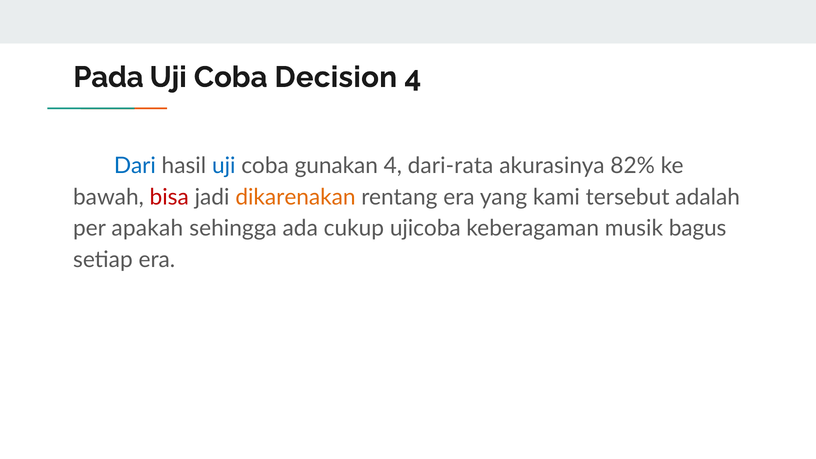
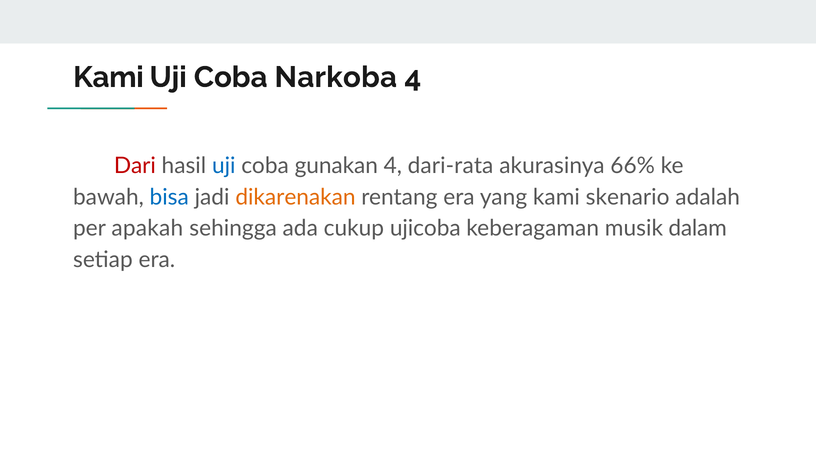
Pada: Pada -> Kami (108, 77)
Decision: Decision -> Narkoba (336, 77)
Dari colour: blue -> red (135, 166)
82%: 82% -> 66% (633, 166)
bisa colour: red -> blue (169, 197)
tersebut: tersebut -> skenario (628, 197)
bagus: bagus -> dalam (698, 228)
